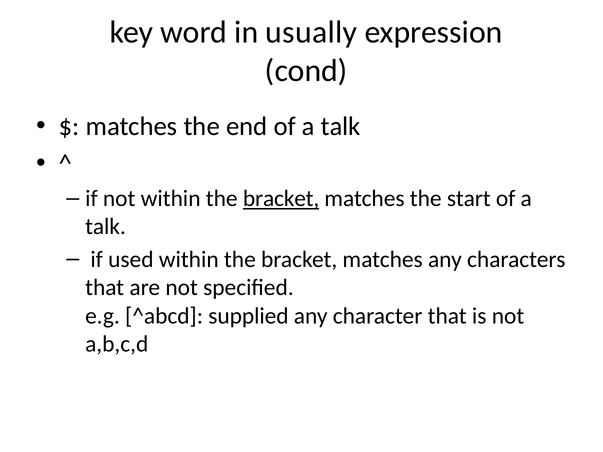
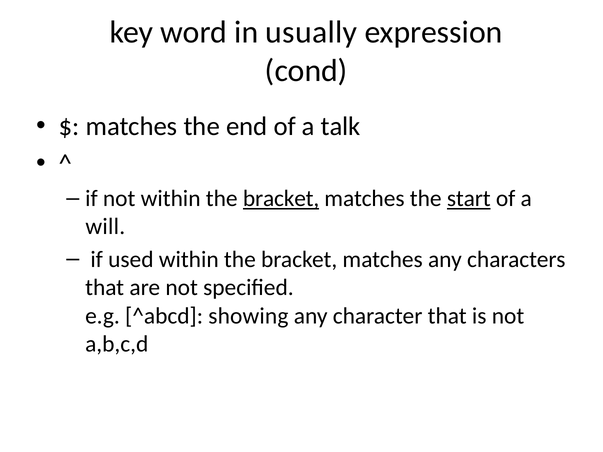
start underline: none -> present (469, 199)
talk: talk -> will (105, 227)
supplied: supplied -> showing (248, 316)
